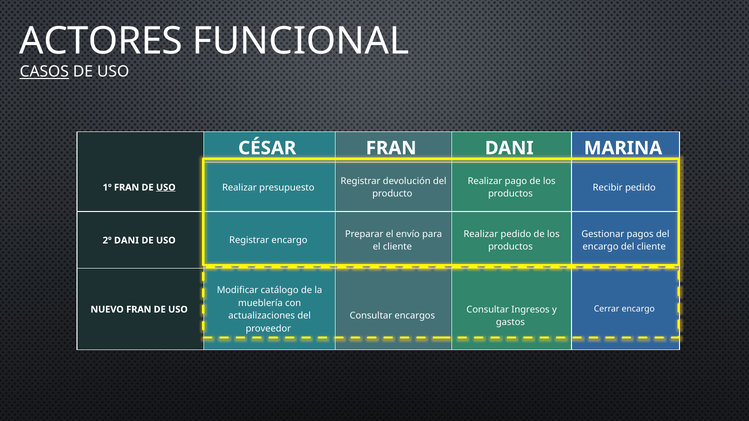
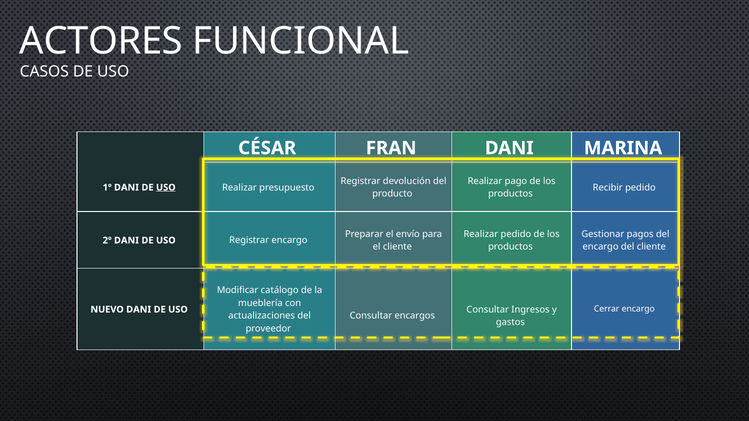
CASOS underline: present -> none (44, 72)
1º FRAN: FRAN -> DANI (126, 188)
NUEVO FRAN: FRAN -> DANI (139, 310)
